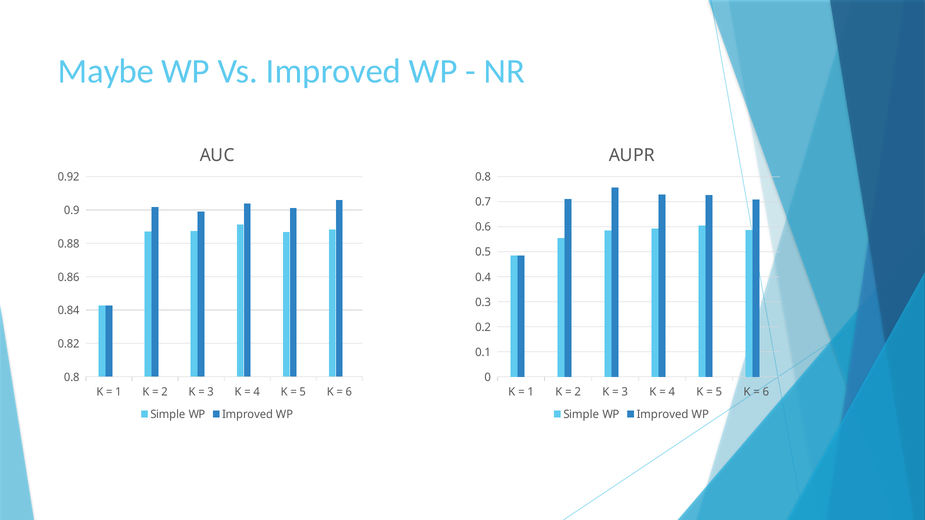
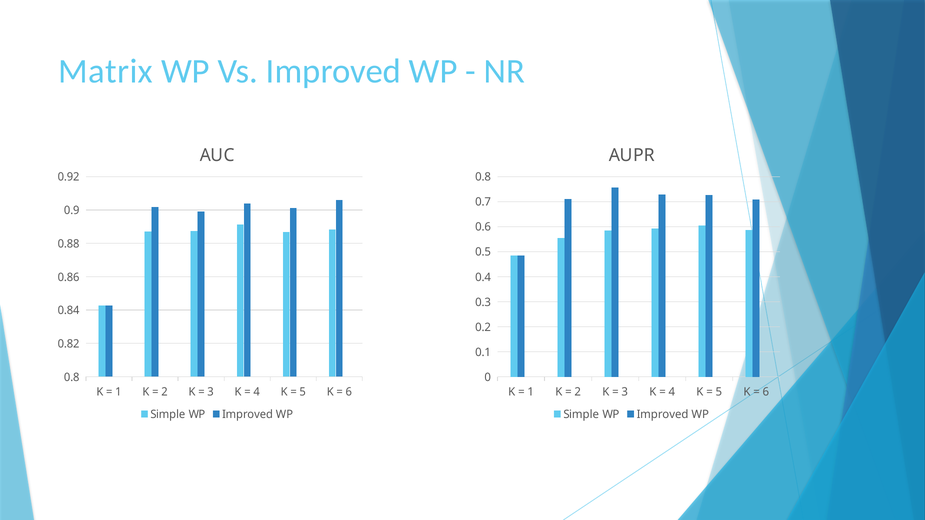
Maybe: Maybe -> Matrix (106, 71)
